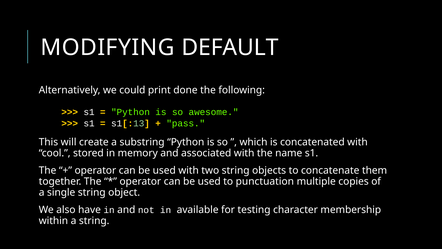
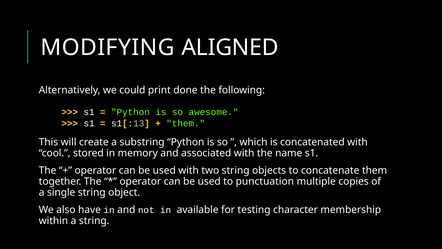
DEFAULT: DEFAULT -> ALIGNED (230, 47)
pass: pass -> them (186, 123)
